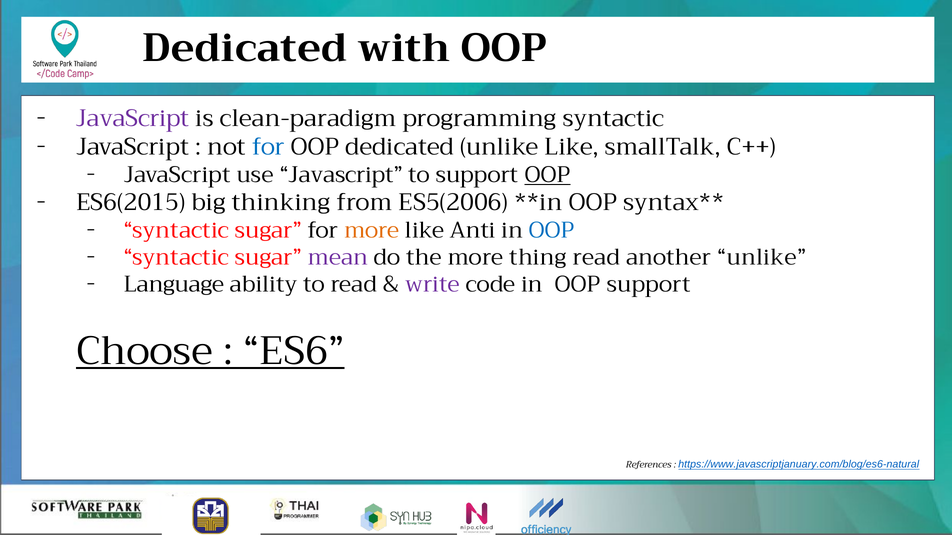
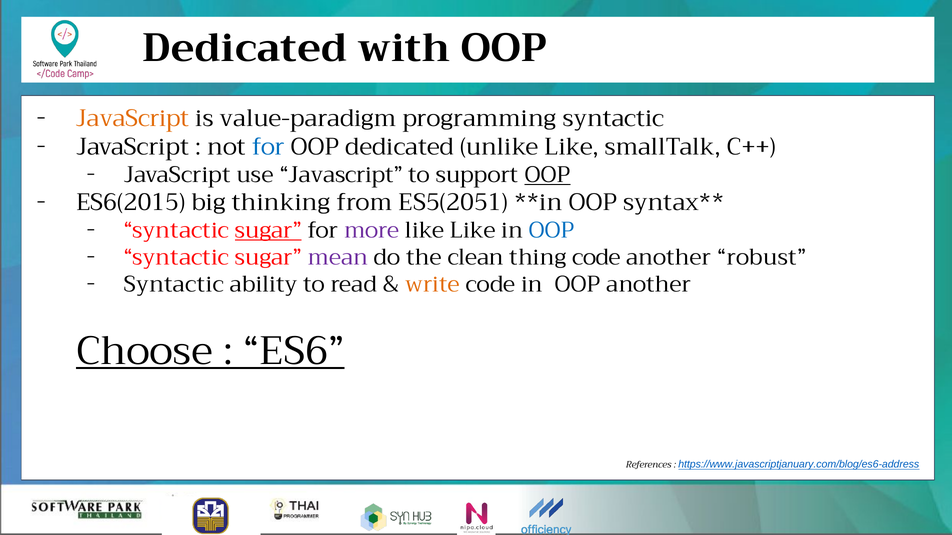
JavaScript colour: purple -> orange (133, 119)
clean-paradigm: clean-paradigm -> value-paradigm (308, 119)
ES5(2006: ES5(2006 -> ES5(2051 (453, 203)
sugar underline: none -> present (268, 231)
more colour: orange -> purple (372, 231)
like Anti: Anti -> Like (473, 231)
the more: more -> clean (476, 257)
thing read: read -> code (597, 257)
another unlike: unlike -> robust (762, 257)
Language: Language -> Syntactic (174, 284)
write colour: purple -> orange (433, 284)
OOP support: support -> another (649, 284)
https://www.javascriptjanuary.com/blog/es6-natural: https://www.javascriptjanuary.com/blog/es6-natural -> https://www.javascriptjanuary.com/blog/es6-address (799, 465)
